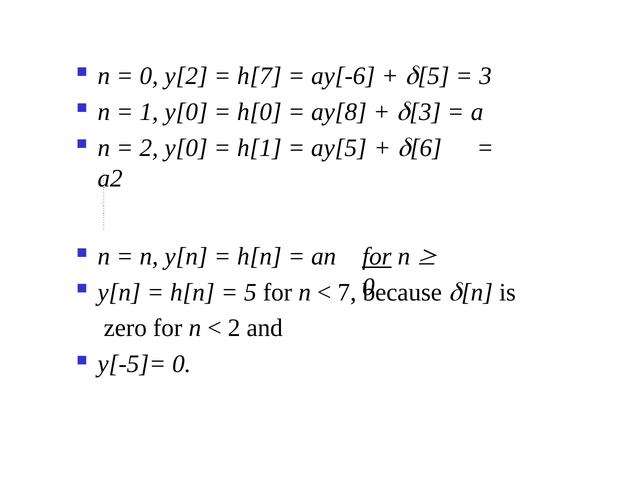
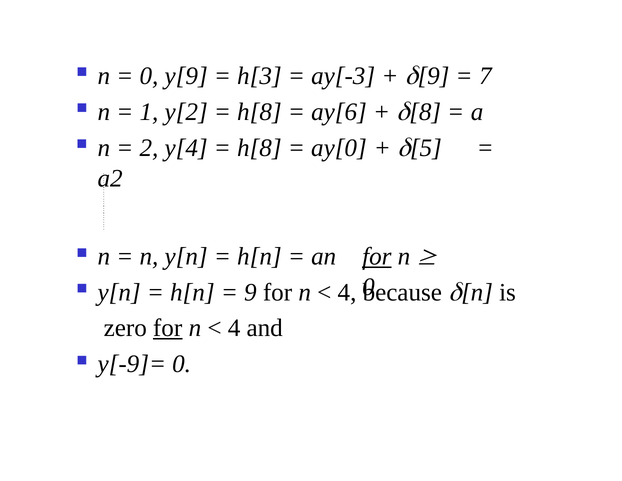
5: 5 -> 9 (434, 76)
3: 3 -> 7 (485, 76)
y[2: y[2 -> y[9 (186, 76)
h[7: h[7 -> h[3 (259, 76)
ay[-6: ay[-6 -> ay[-3 (343, 76)
3: 3 -> 8 (425, 112)
1 y[0: y[0 -> y[2 (186, 112)
h[0: h[0 -> h[8 (259, 112)
ay[8: ay[8 -> ay[6 (339, 112)
6: 6 -> 5 (426, 148)
2 y[0: y[0 -> y[4 (186, 148)
h[1: h[1 -> h[8 (259, 148)
ay[5: ay[5 -> ay[0 (339, 148)
5: 5 -> 9 (250, 292)
7: 7 -> 4 (347, 292)
for underline: none -> present (168, 327)
2: 2 -> 4 (234, 327)
y[-5]=: y[-5]= -> y[-9]= (132, 364)
